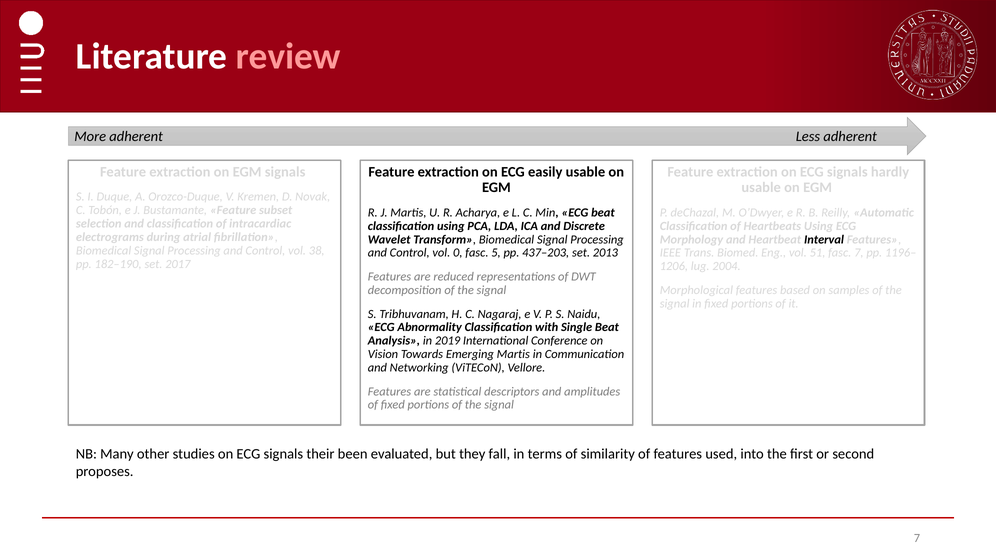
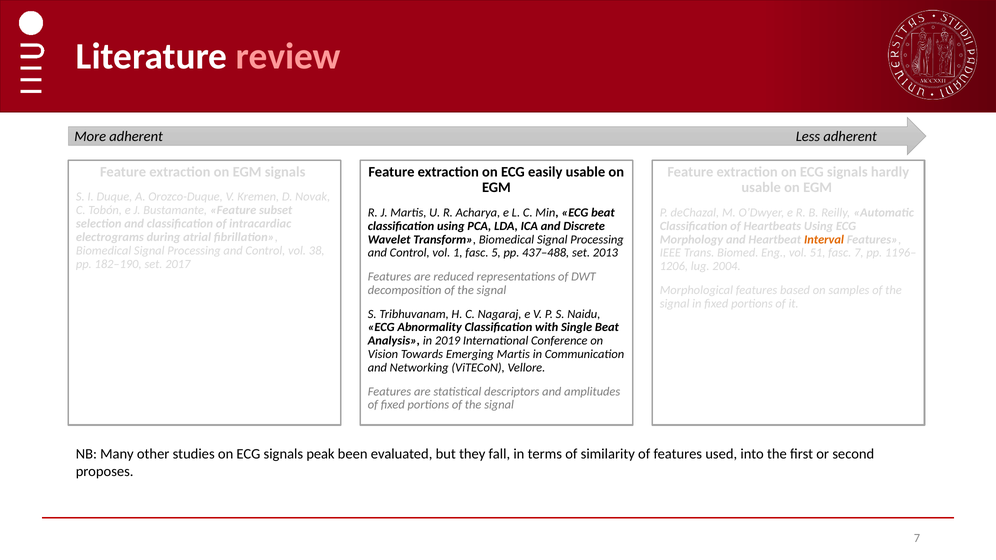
Interval colour: black -> orange (824, 240)
0: 0 -> 1 (458, 253)
437–203: 437–203 -> 437–488 (546, 253)
their: their -> peak (320, 454)
